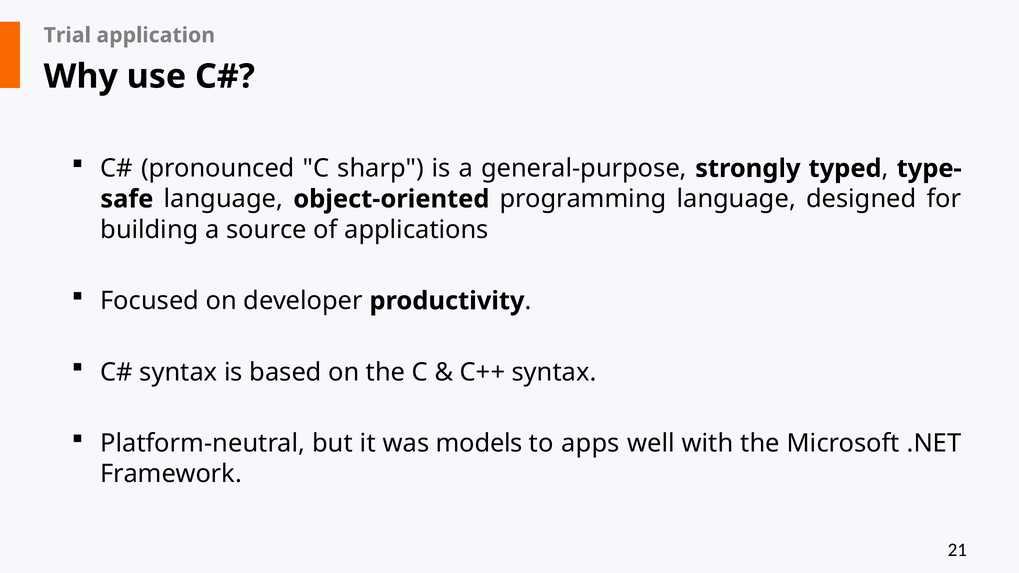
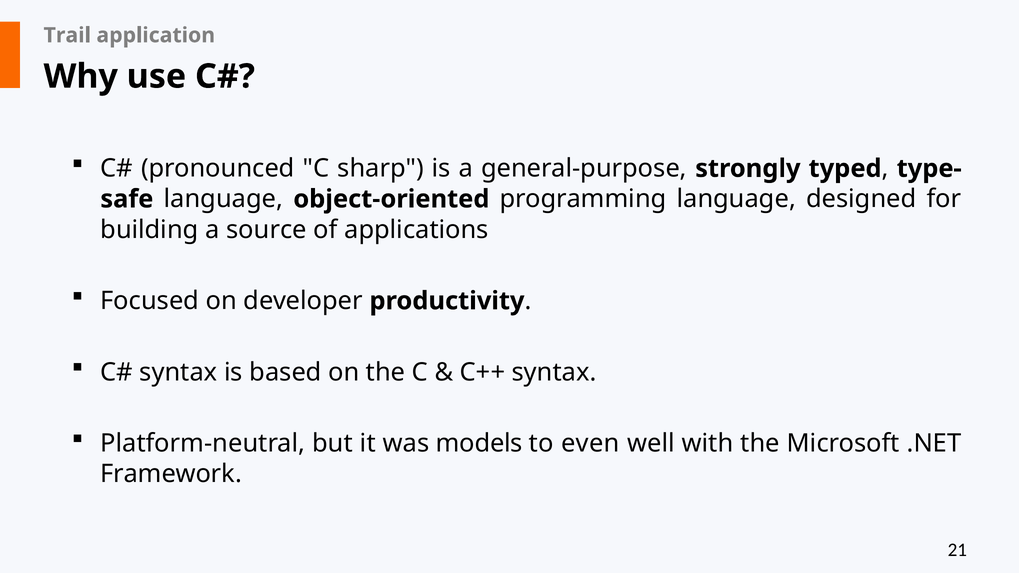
Trial: Trial -> Trail (67, 35)
apps: apps -> even (590, 444)
